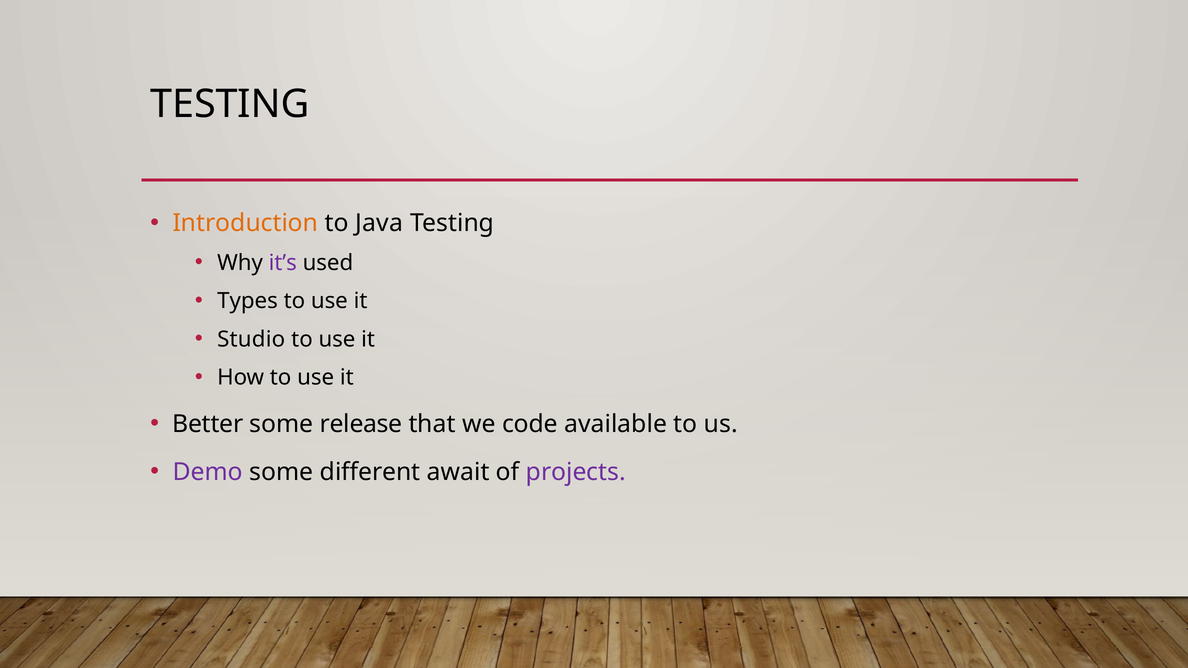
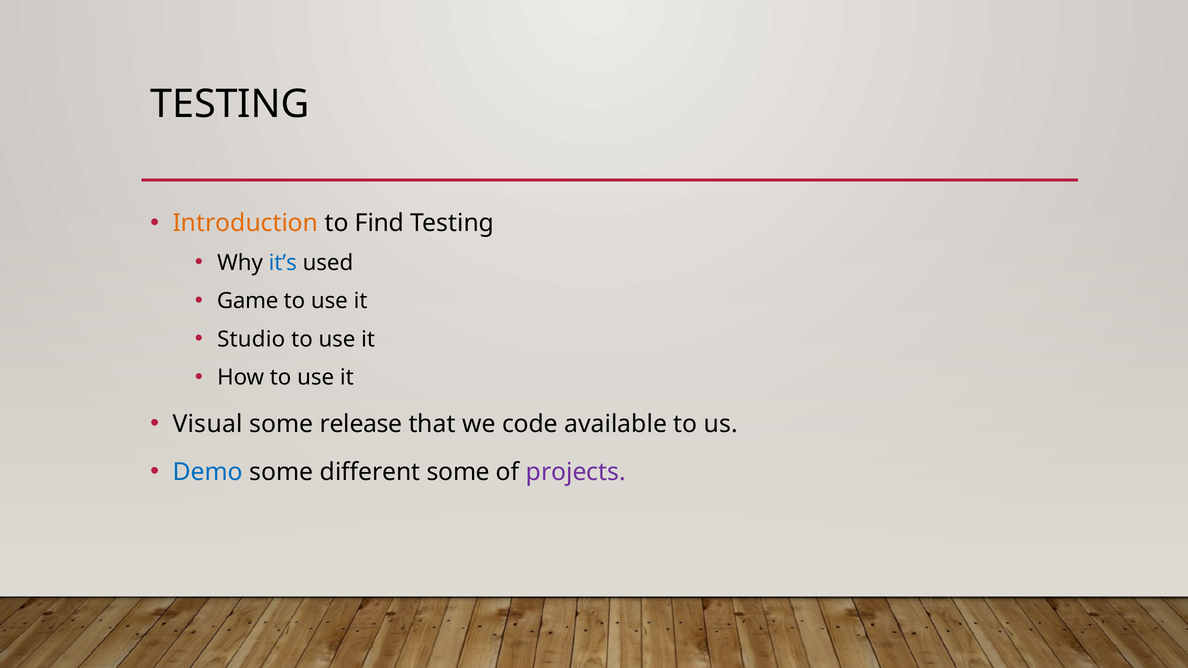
Java: Java -> Find (379, 223)
it’s colour: purple -> blue (283, 263)
Types: Types -> Game (248, 301)
Better: Better -> Visual (208, 424)
Demo colour: purple -> blue (208, 472)
different await: await -> some (458, 472)
